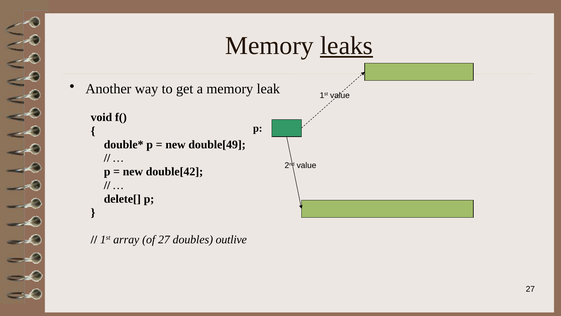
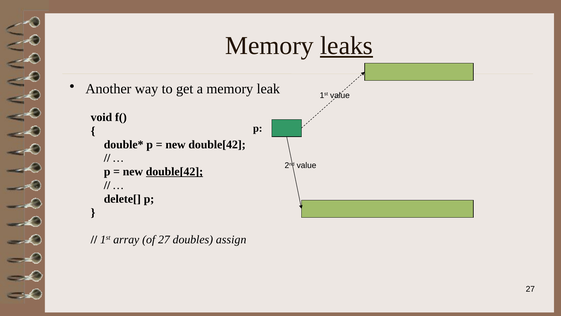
double[49: double[49 -> double[42 (217, 144)
double[42 underline: none -> present (174, 171)
outlive: outlive -> assign (231, 239)
